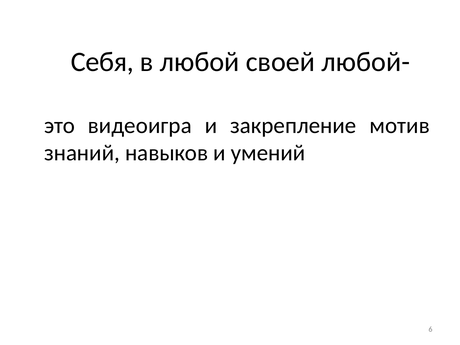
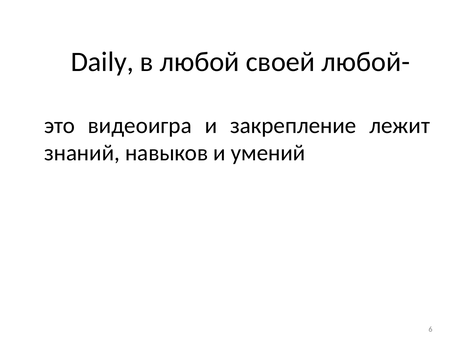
Себя: Себя -> Daily (102, 62)
мотив: мотив -> лежит (400, 125)
